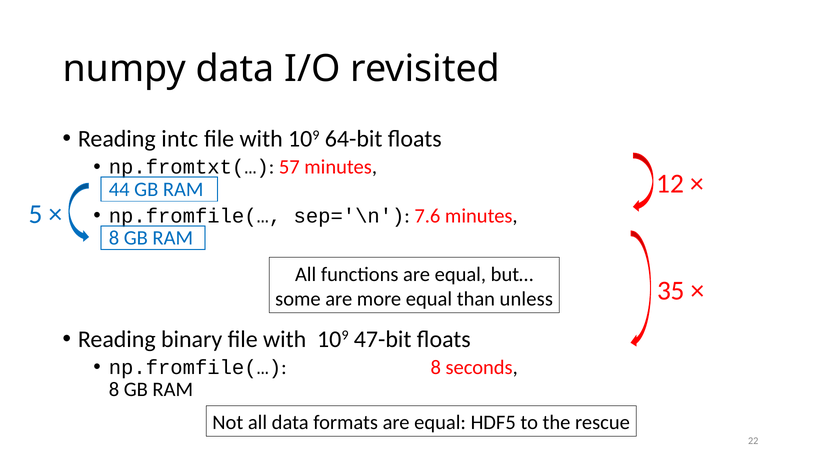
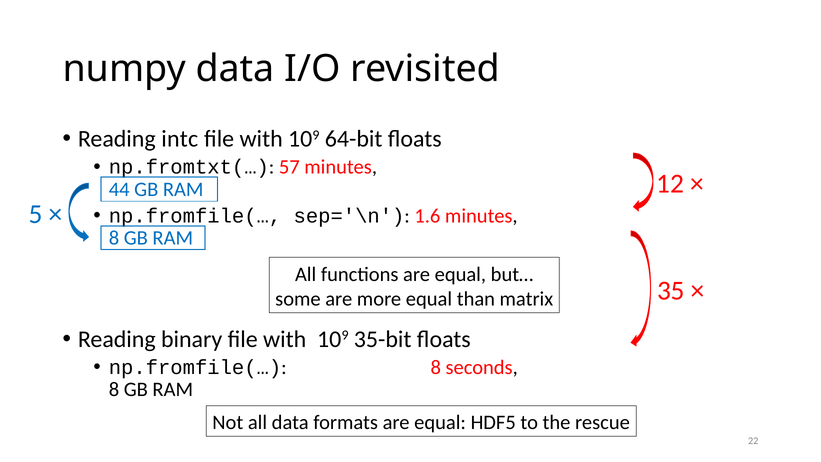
7.6: 7.6 -> 1.6 (427, 216)
unless: unless -> matrix (526, 299)
47-bit: 47-bit -> 35-bit (383, 339)
